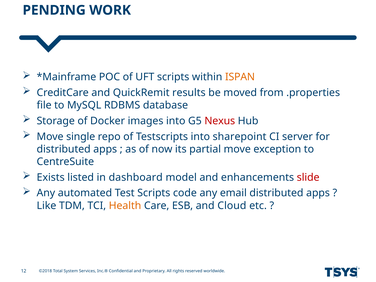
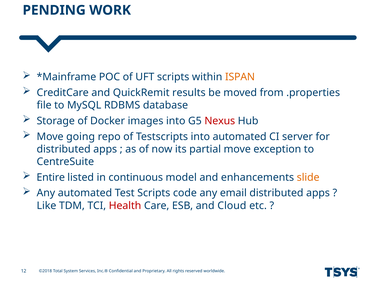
single: single -> going (81, 137)
into sharepoint: sharepoint -> automated (240, 137)
Exists: Exists -> Entire (51, 177)
dashboard: dashboard -> continuous (136, 177)
slide colour: red -> orange (308, 177)
Health colour: orange -> red (125, 206)
